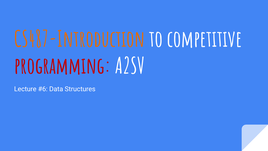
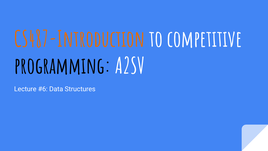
programming colour: red -> black (63, 66)
